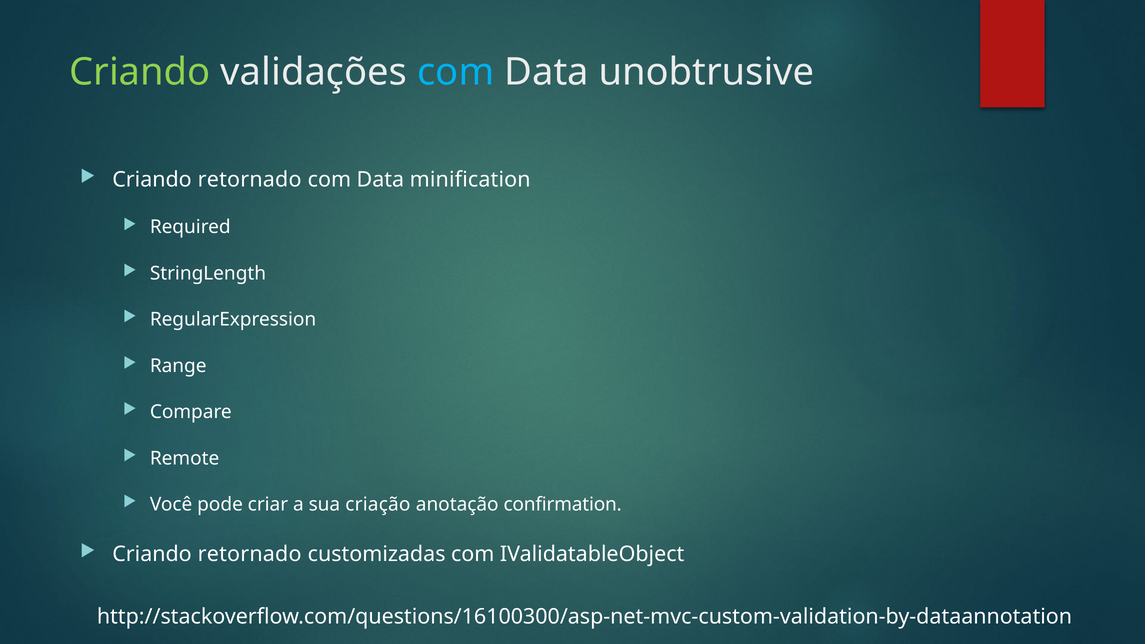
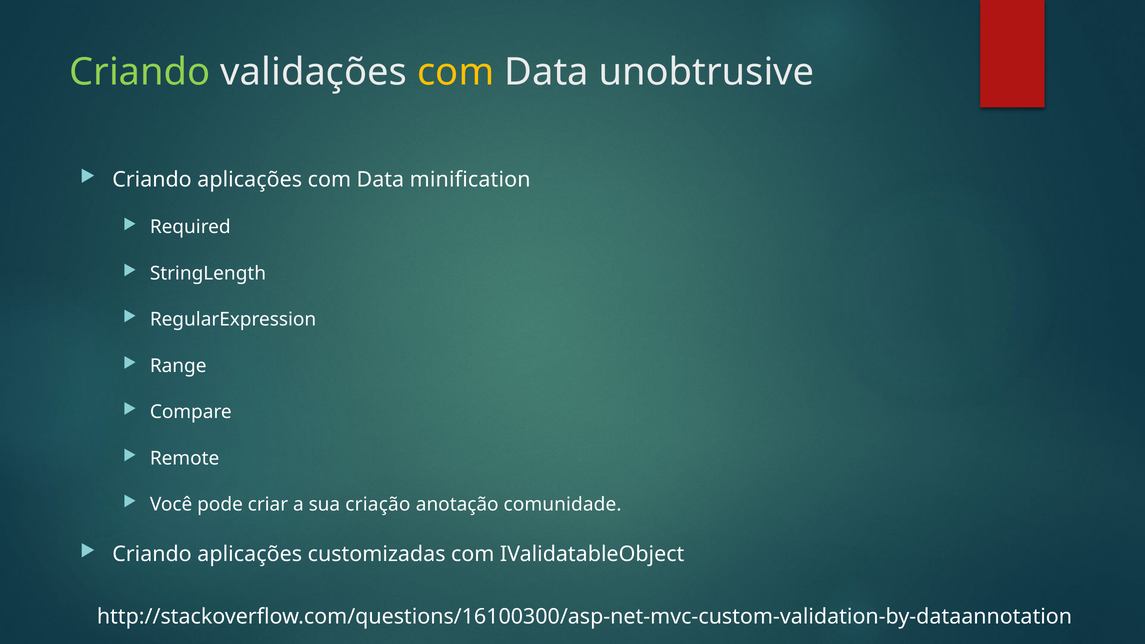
com colour: light blue -> yellow (456, 72)
retornado: retornado -> aplicações (250, 180)
confirmation: confirmation -> comunidade (563, 505)
retornado: retornado -> aplicações (250, 554)
